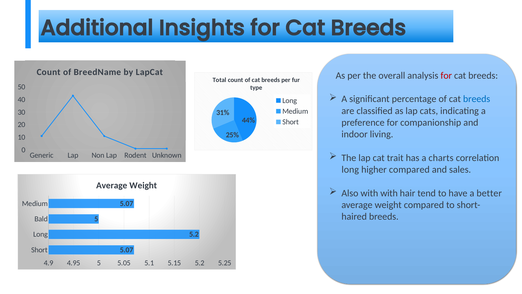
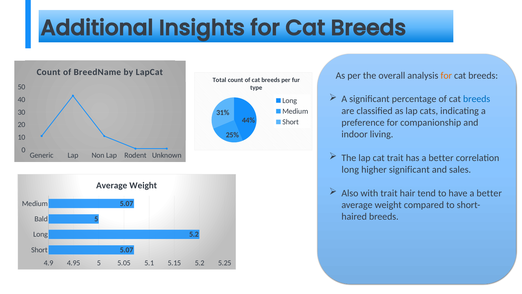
for colour: red -> orange (446, 75)
has a charts: charts -> better (441, 158)
higher compared: compared -> significant (409, 169)
with with: with -> trait (389, 193)
